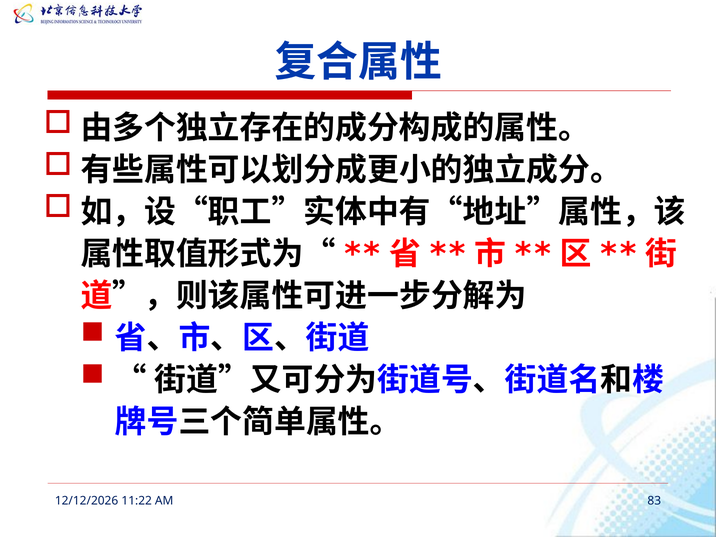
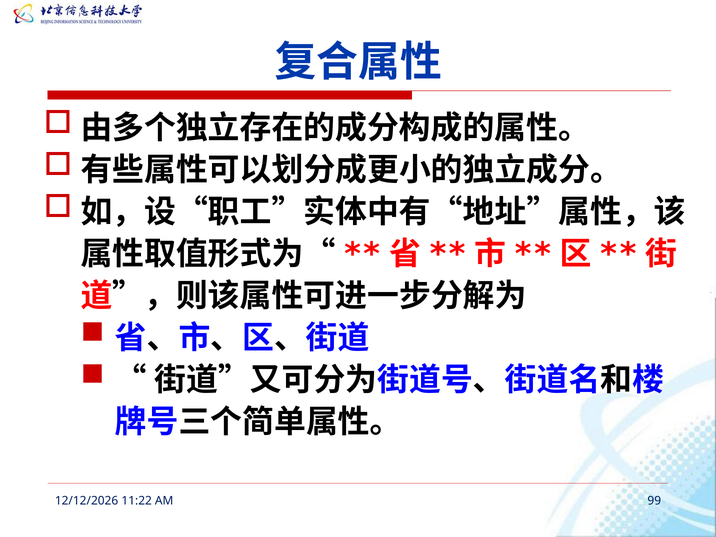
83: 83 -> 99 (654, 501)
